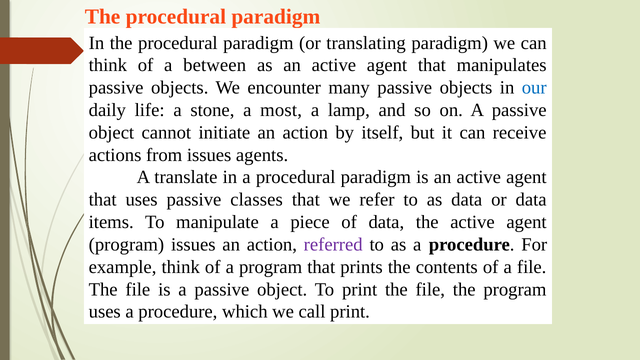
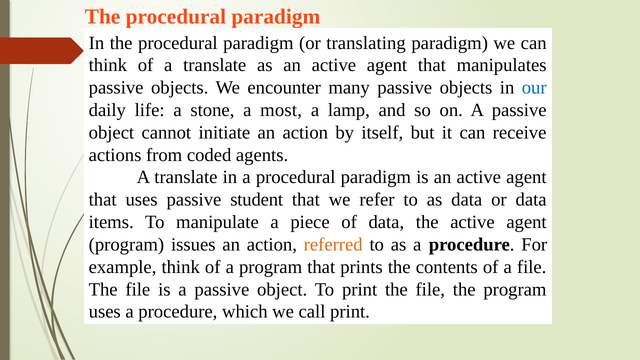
of a between: between -> translate (215, 65)
from issues: issues -> coded (209, 155)
classes: classes -> student (257, 200)
referred colour: purple -> orange (333, 245)
